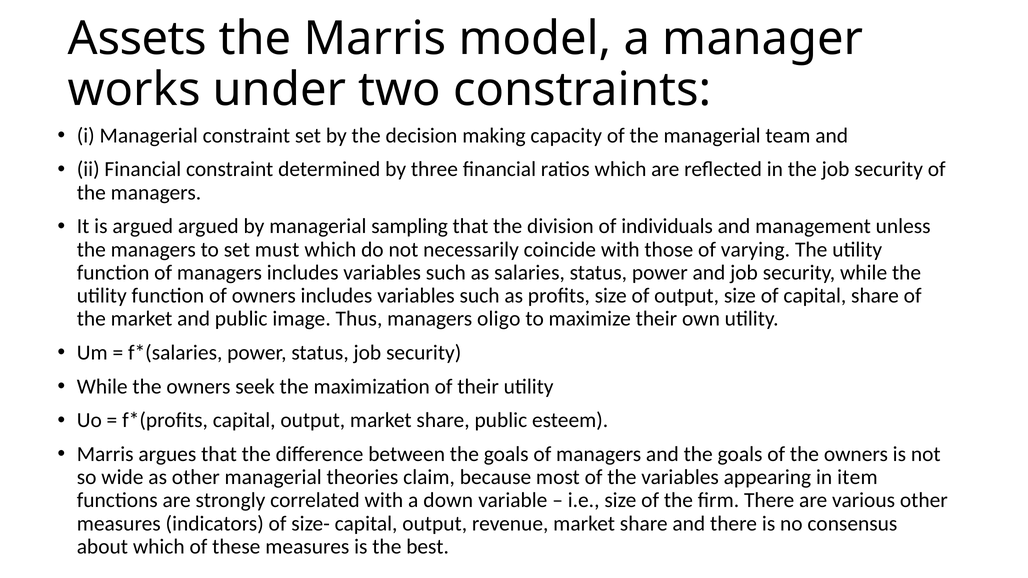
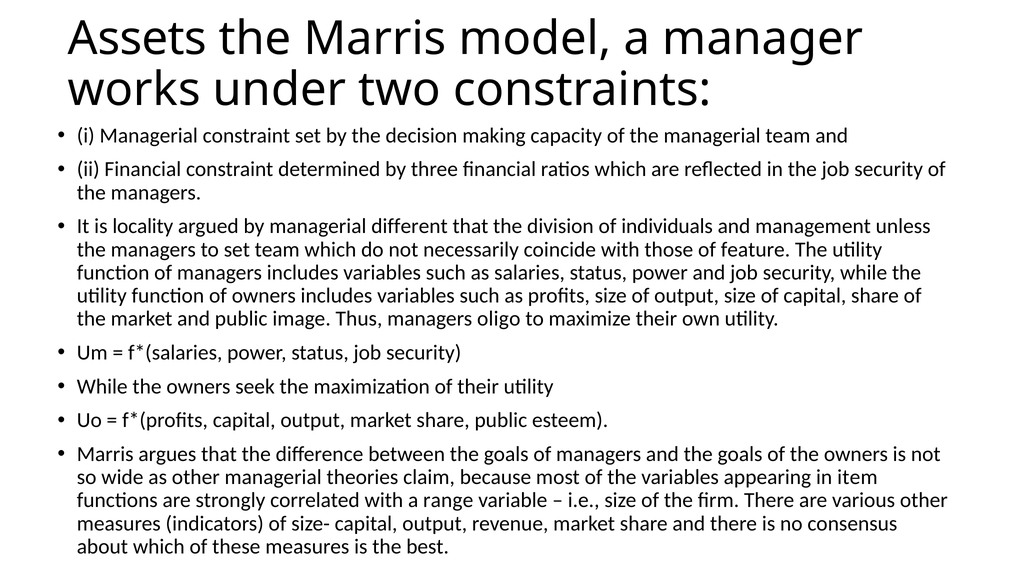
is argued: argued -> locality (143, 226)
sampling: sampling -> different (409, 226)
set must: must -> team (277, 250)
varying: varying -> feature (755, 250)
down: down -> range (448, 501)
